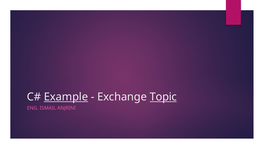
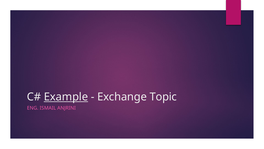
Topic underline: present -> none (163, 97)
